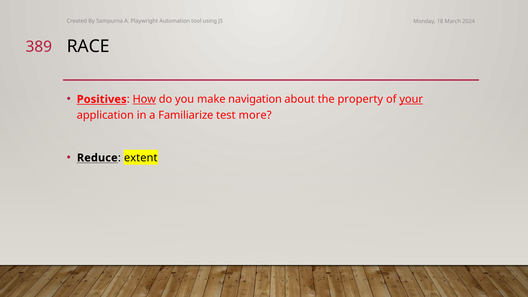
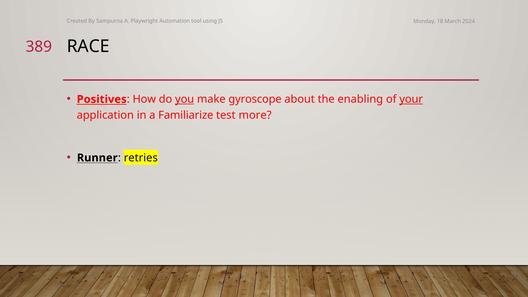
How underline: present -> none (144, 99)
you underline: none -> present (185, 99)
navigation: navigation -> gyroscope (255, 99)
property: property -> enabling (360, 99)
Reduce: Reduce -> Runner (97, 158)
extent: extent -> retries (141, 158)
